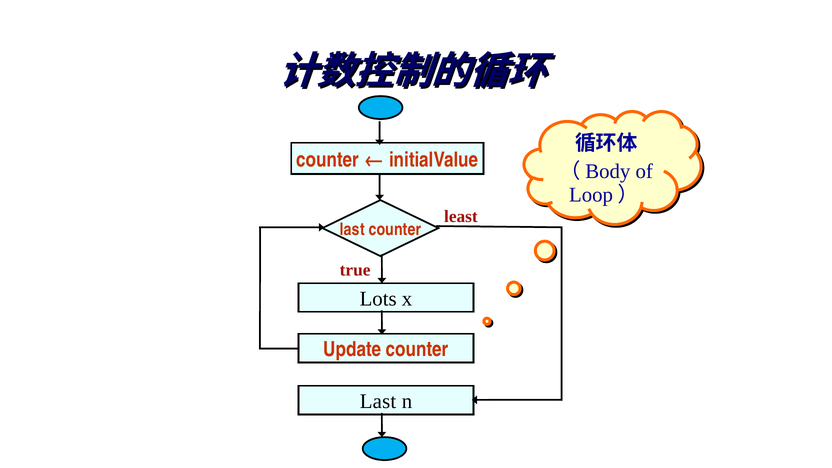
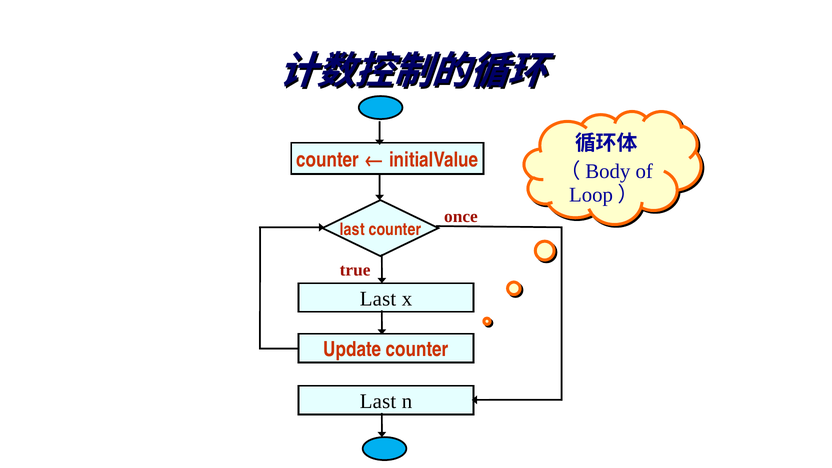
least: least -> once (461, 217)
Lots: Lots -> Last (378, 299)
